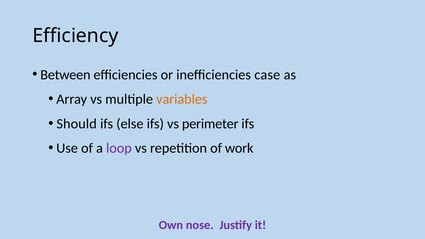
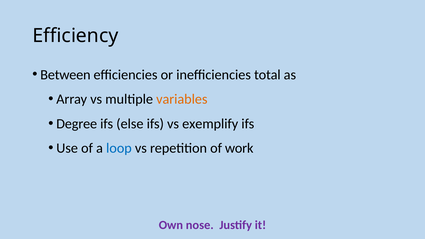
case: case -> total (267, 75)
Should: Should -> Degree (77, 124)
perimeter: perimeter -> exemplify (210, 124)
loop colour: purple -> blue (119, 148)
